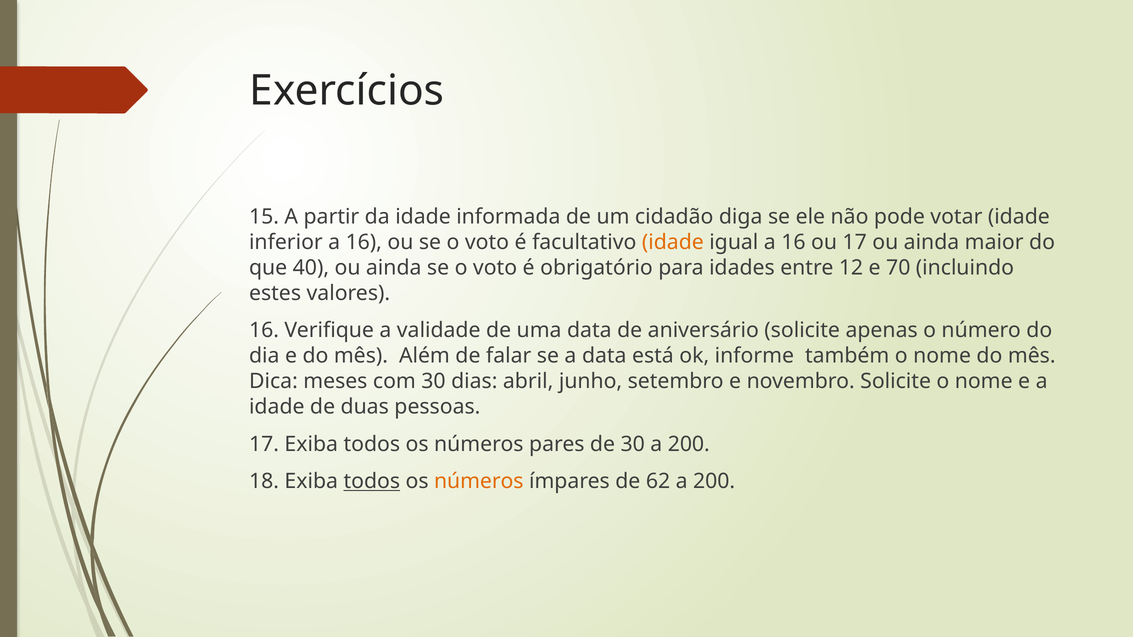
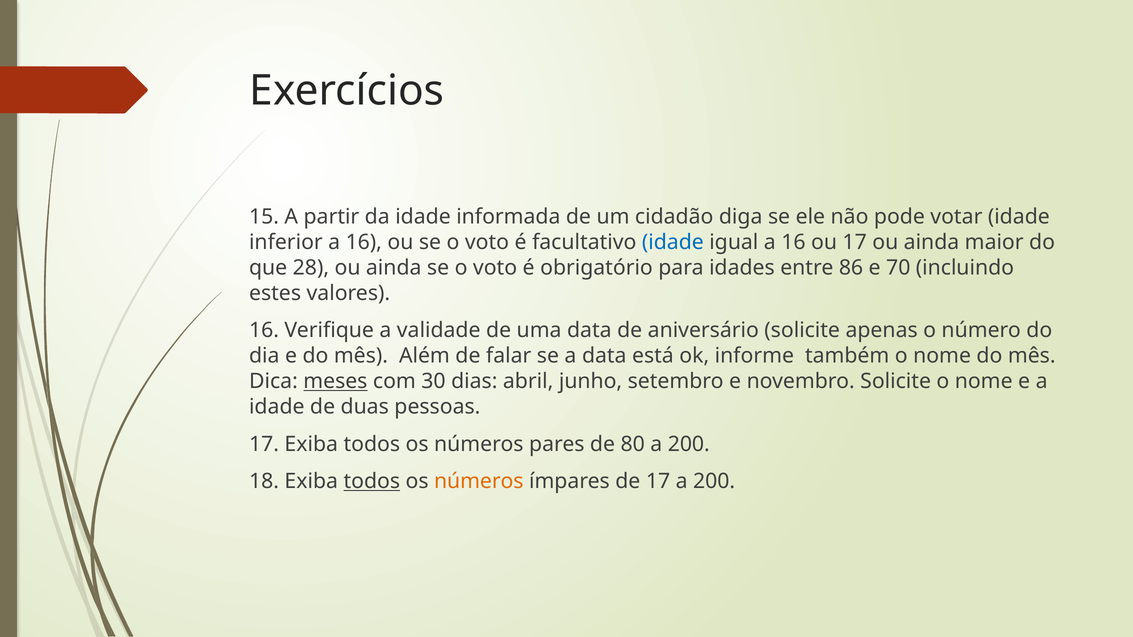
idade colour: orange -> blue (673, 242)
40: 40 -> 28 (311, 268)
12: 12 -> 86 (851, 268)
meses underline: none -> present (335, 382)
de 30: 30 -> 80 (633, 444)
de 62: 62 -> 17 (658, 482)
